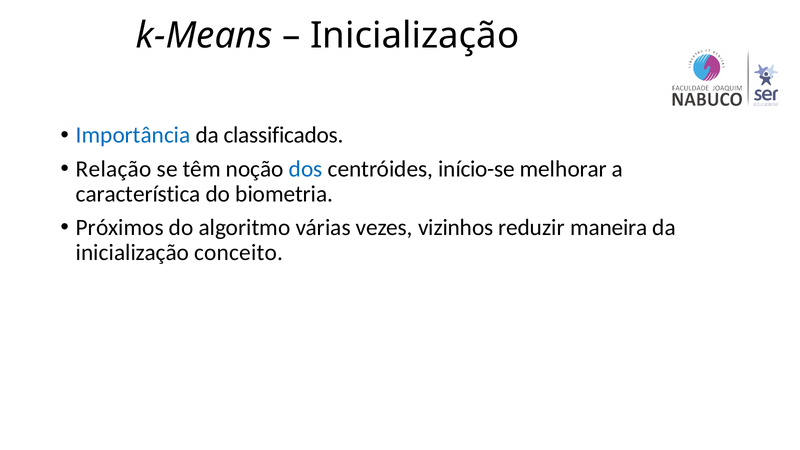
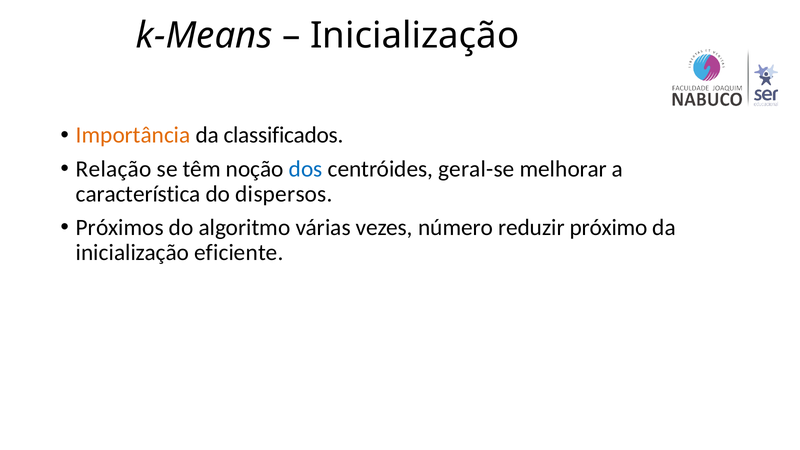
Importância colour: blue -> orange (133, 135)
início-se: início-se -> geral-se (476, 169)
biometria: biometria -> dispersos (284, 194)
vizinhos: vizinhos -> número (456, 228)
maneira: maneira -> próximo (609, 228)
conceito: conceito -> eficiente (239, 253)
